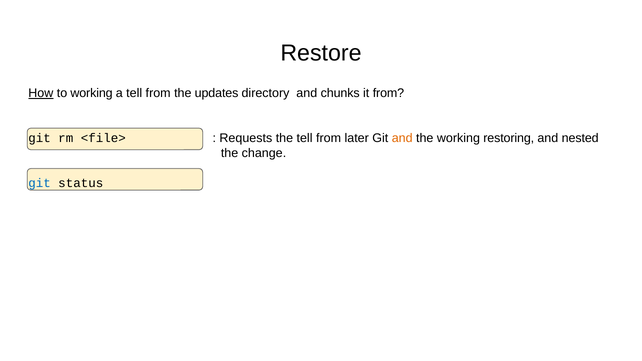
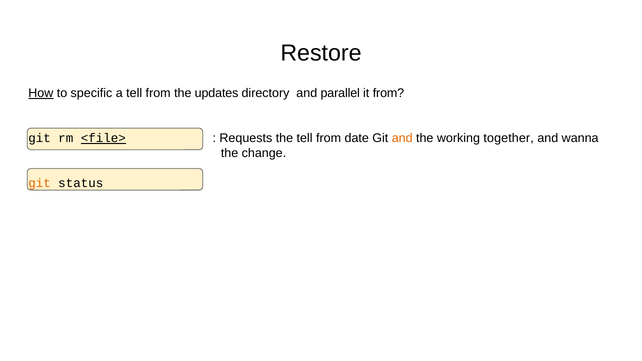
to working: working -> specific (91, 93)
chunks: chunks -> parallel (340, 93)
<file> underline: none -> present (103, 138)
later: later -> date (357, 138)
restoring: restoring -> together (509, 138)
nested: nested -> wanna (580, 138)
git colour: blue -> orange (40, 183)
